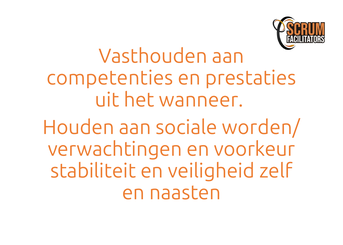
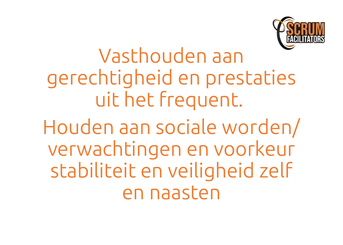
competenties: competenties -> gerechtigheid (110, 78)
wanneer: wanneer -> frequent (201, 100)
